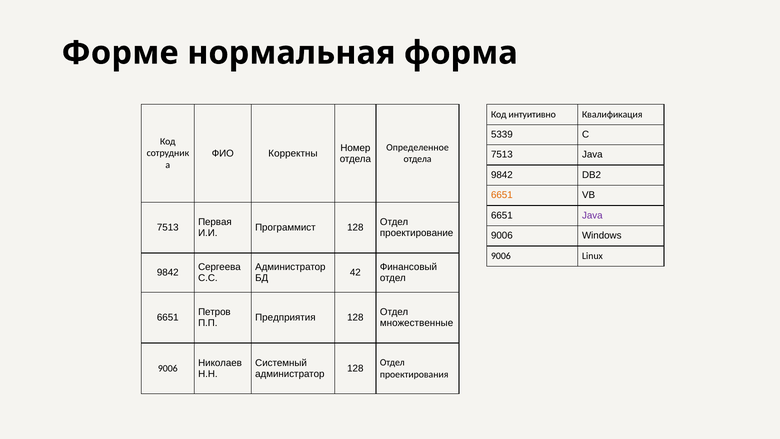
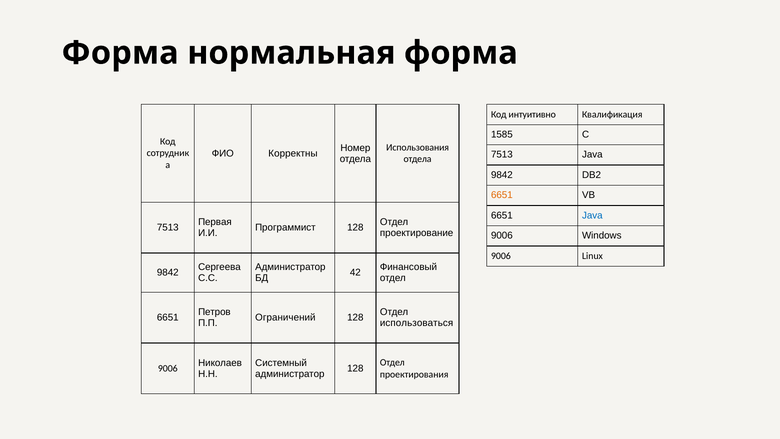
Форме: Форме -> Форма (120, 53)
5339: 5339 -> 1585 (502, 134)
Определенное: Определенное -> Использования (418, 147)
Java colour: purple -> blue (592, 215)
Предприятия: Предприятия -> Ограничений (285, 318)
множественные: множественные -> использоваться (417, 323)
